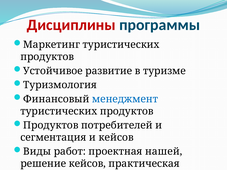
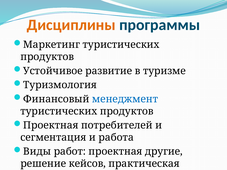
Дисциплины colour: red -> orange (71, 25)
Продуктов: Продуктов -> Проектная (51, 125)
и кейсов: кейсов -> работа (116, 138)
нашей: нашей -> другие (164, 152)
